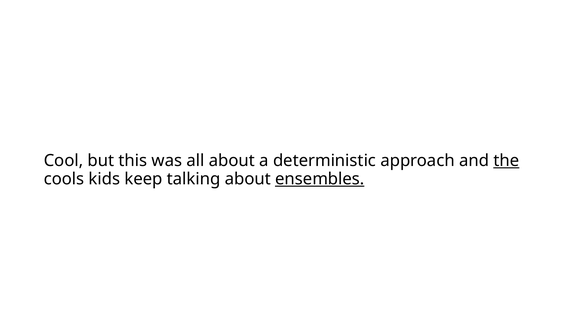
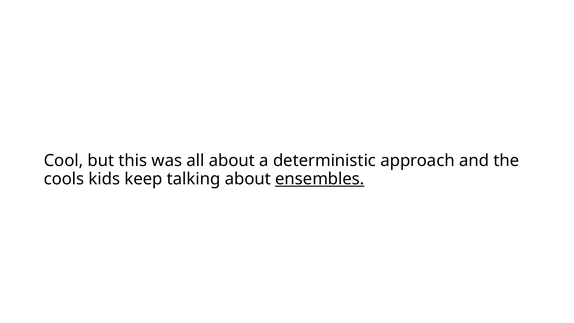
the underline: present -> none (506, 161)
